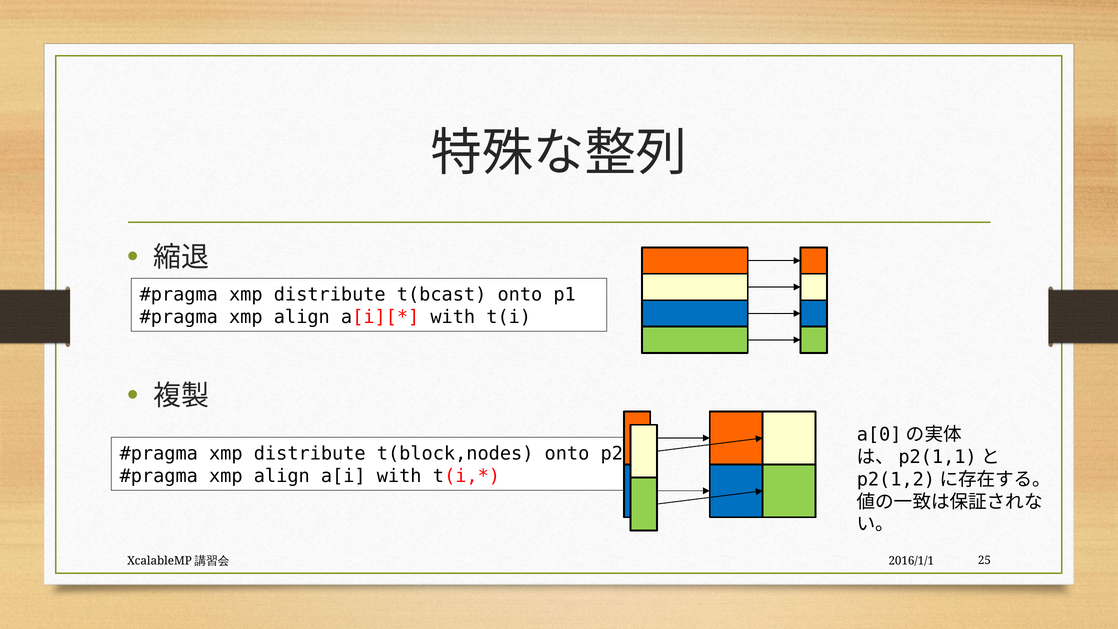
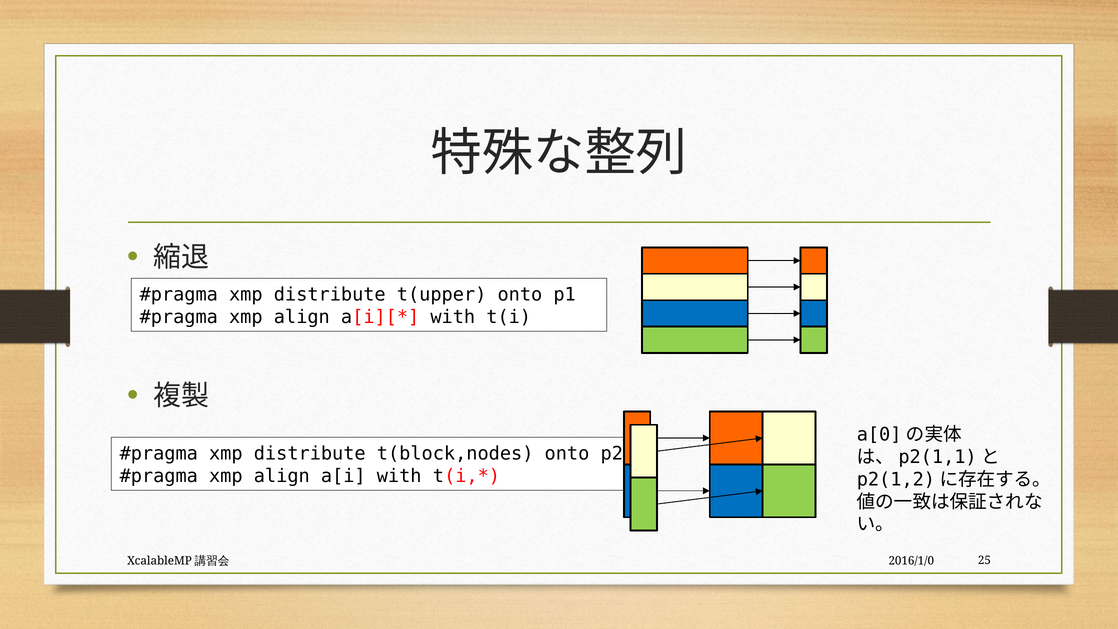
t(bcast: t(bcast -> t(upper (442, 295)
2016/1/1: 2016/1/1 -> 2016/1/0 (911, 561)
